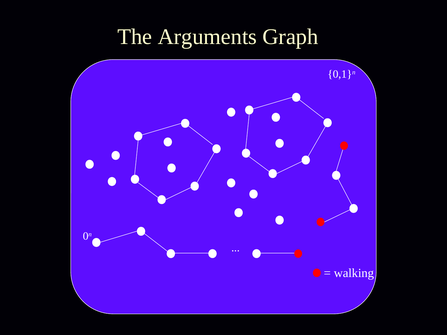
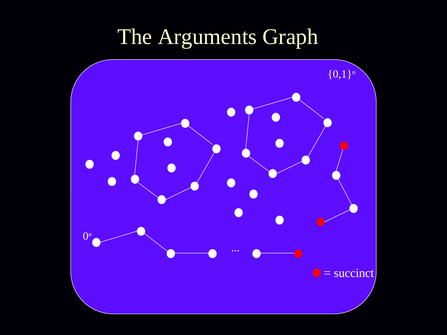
walking: walking -> succinct (354, 273)
